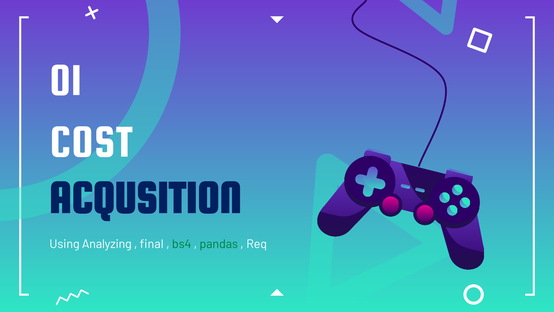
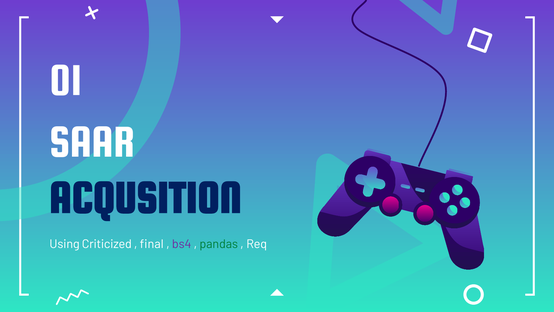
COST: COST -> SAAR (92, 141)
Analyzing: Analyzing -> Criticized (107, 244)
bs4 colour: green -> purple (182, 244)
